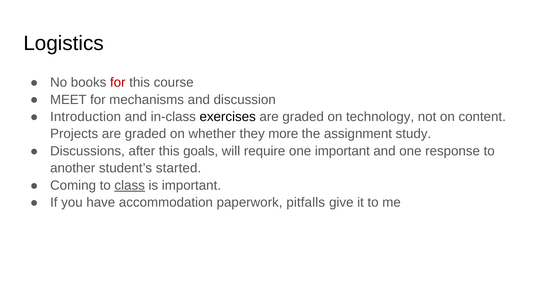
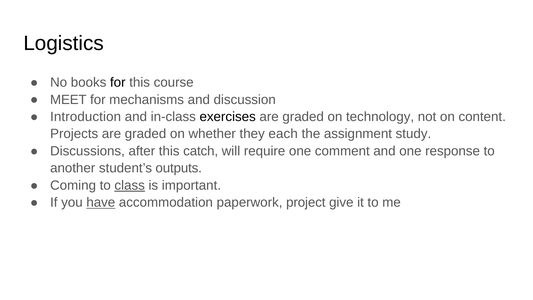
for colour: red -> black (118, 82)
more: more -> each (283, 134)
goals: goals -> catch (201, 151)
one important: important -> comment (342, 151)
started: started -> outputs (179, 168)
have underline: none -> present (101, 202)
pitfalls: pitfalls -> project (306, 202)
